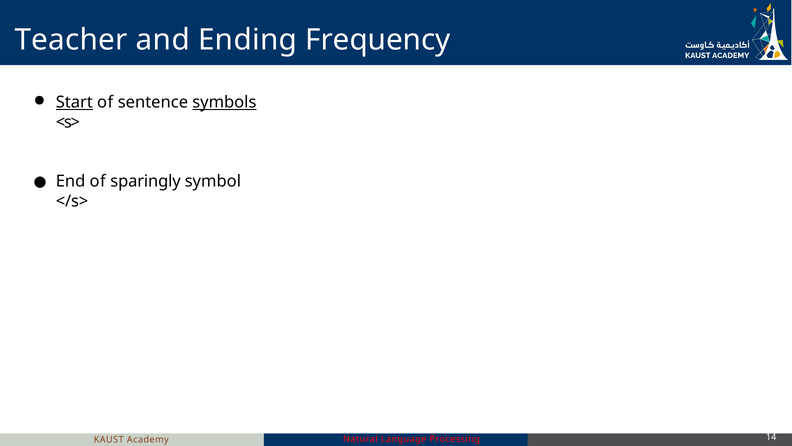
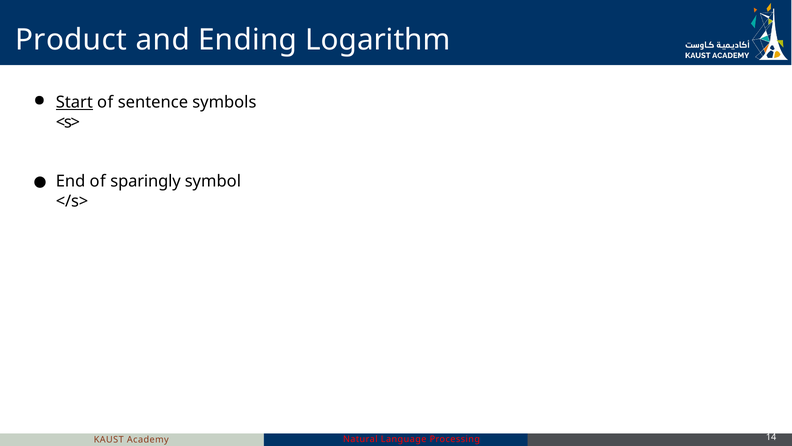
Teacher: Teacher -> Product (71, 40)
Frequency: Frequency -> Logarithm (378, 40)
symbols underline: present -> none (224, 102)
